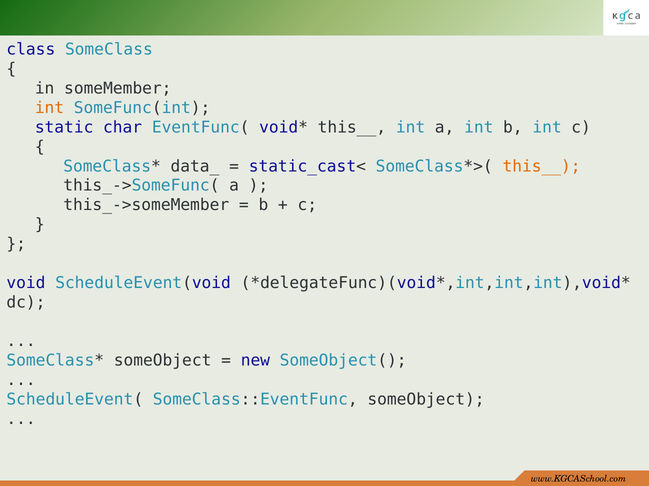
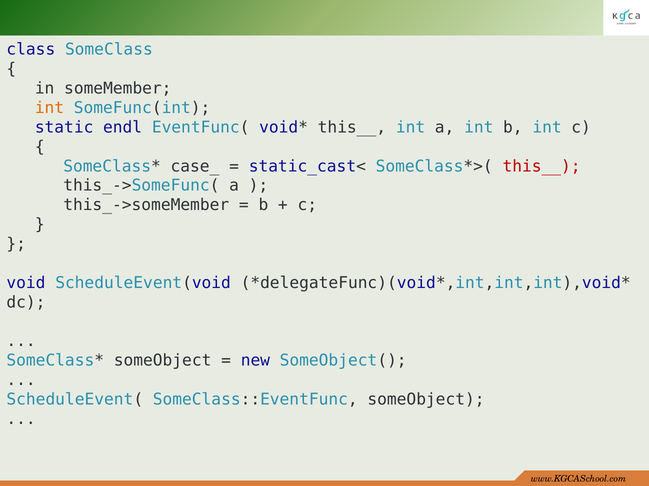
char: char -> endl (123, 127)
data_: data_ -> case_ (195, 166)
this__ colour: orange -> red (542, 166)
